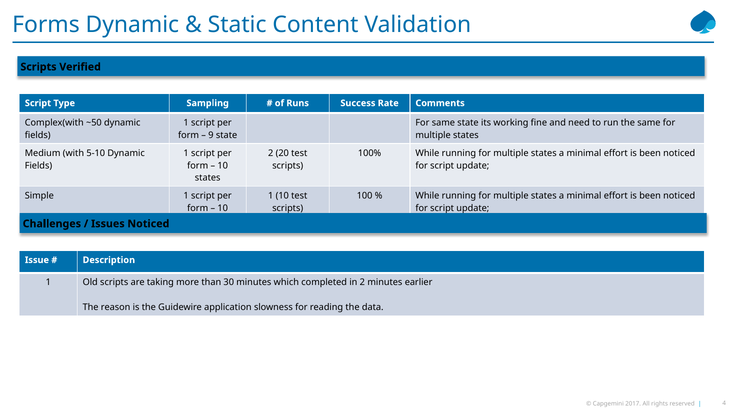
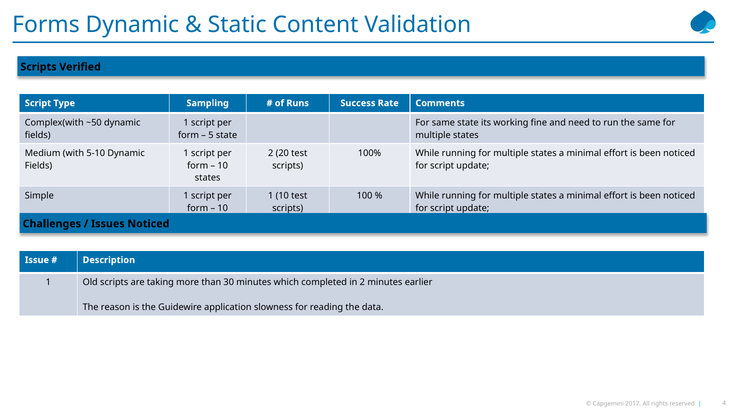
9: 9 -> 5 (211, 135)
